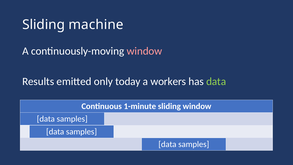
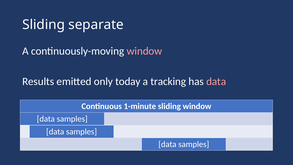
machine: machine -> separate (96, 25)
workers: workers -> tracking (168, 81)
data colour: light green -> pink (216, 81)
